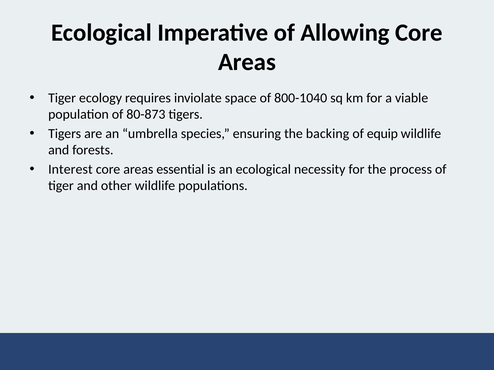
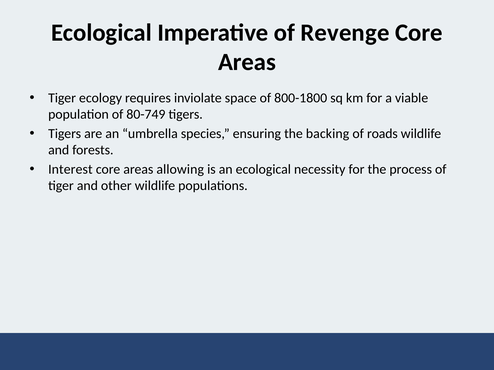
Allowing: Allowing -> Revenge (345, 33)
800-1040: 800-1040 -> 800-1800 (301, 98)
80-873: 80-873 -> 80-749 (146, 115)
equip: equip -> roads (382, 134)
essential: essential -> allowing (180, 169)
